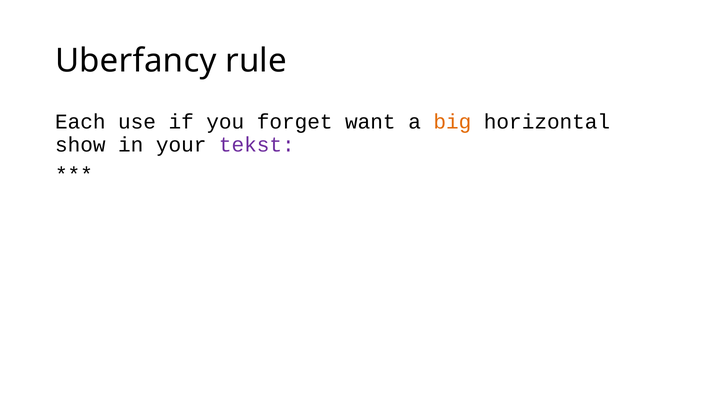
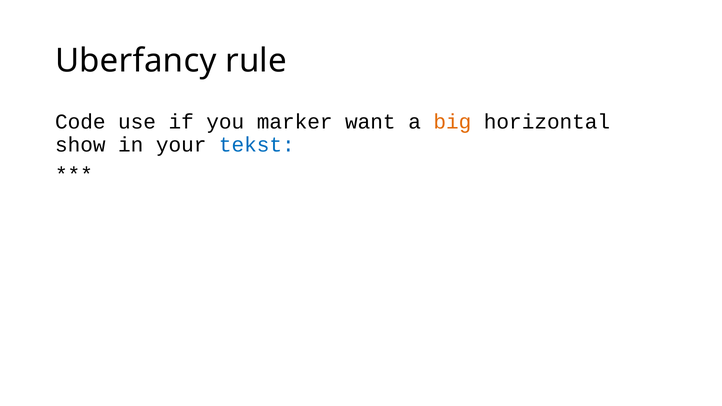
Each: Each -> Code (80, 122)
forget: forget -> marker (295, 122)
tekst colour: purple -> blue (257, 145)
